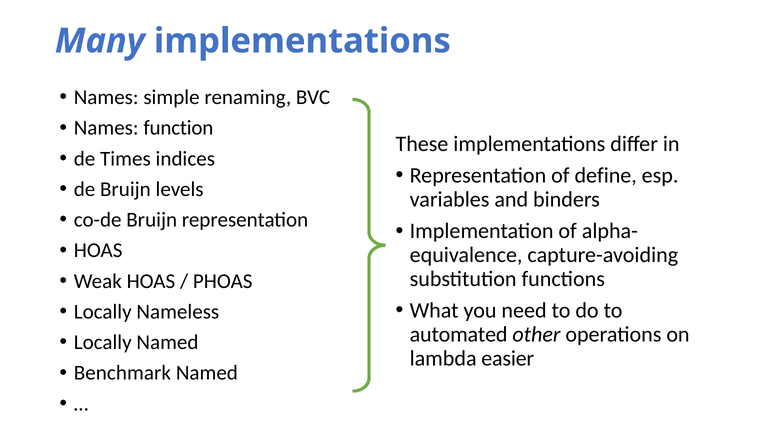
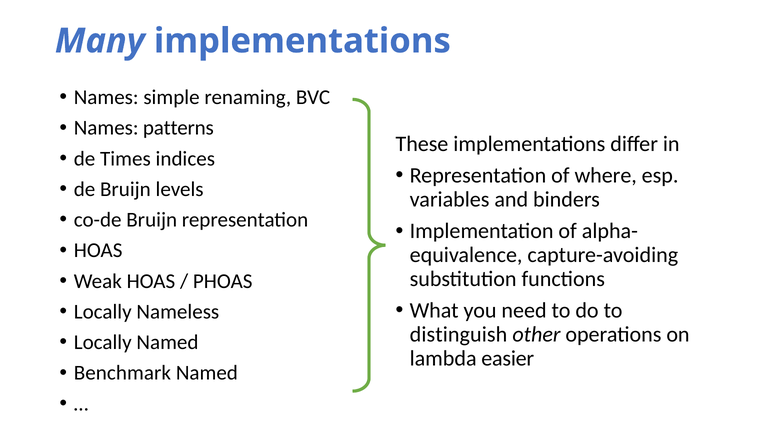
function: function -> patterns (178, 128)
define: define -> where (606, 175)
automated: automated -> distinguish (458, 334)
